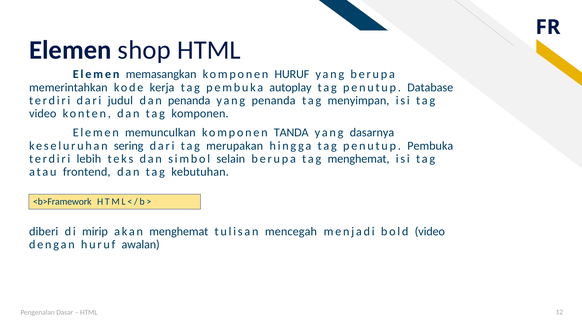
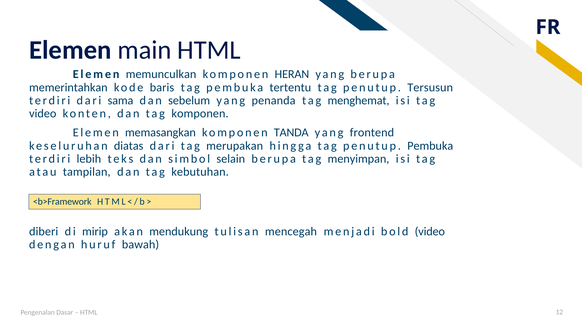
shop: shop -> main (145, 50)
memasangkan: memasangkan -> memunculkan (161, 74)
komponen HURUF: HURUF -> HERAN (292, 74)
kerja: kerja -> baris (162, 87)
autoplay: autoplay -> tertentu (290, 87)
Database: Database -> Tersusun (430, 87)
judul: judul -> sama (120, 101)
dan penanda: penanda -> sebelum (189, 101)
menyimpan: menyimpan -> menghemat (359, 101)
memunculkan: memunculkan -> memasangkan (160, 133)
dasarnya: dasarnya -> frontend (372, 133)
sering: sering -> diatas (129, 146)
tag menghemat: menghemat -> menyimpan (358, 159)
frontend: frontend -> tampilan (87, 172)
akan menghemat: menghemat -> mendukung (179, 232)
awalan: awalan -> bawah (141, 245)
